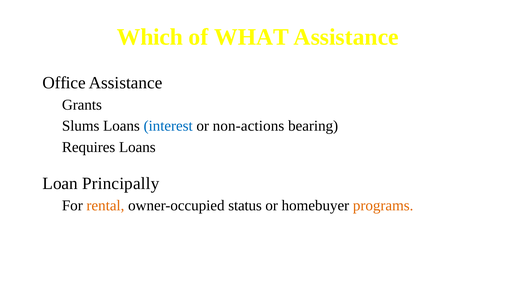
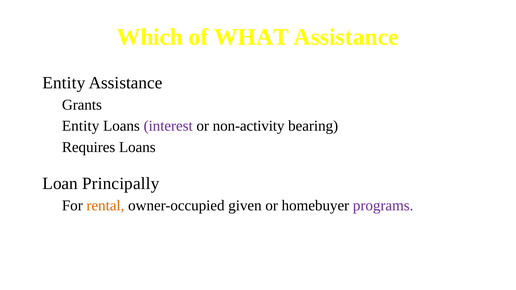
Office: Office -> Entity (64, 83)
Slums: Slums -> Entity (81, 126)
interest colour: blue -> purple (168, 126)
non-actions: non-actions -> non-activity (249, 126)
status: status -> given (245, 206)
programs colour: orange -> purple (383, 206)
